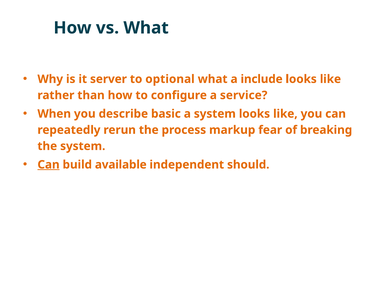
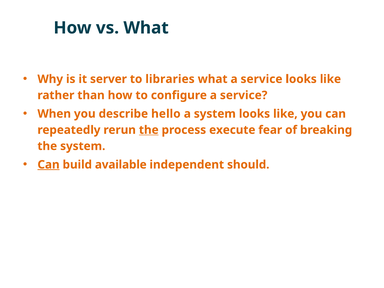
optional: optional -> libraries (170, 79)
what a include: include -> service (261, 79)
basic: basic -> hello (166, 114)
the underline: none -> present (149, 130)
markup: markup -> execute (232, 130)
